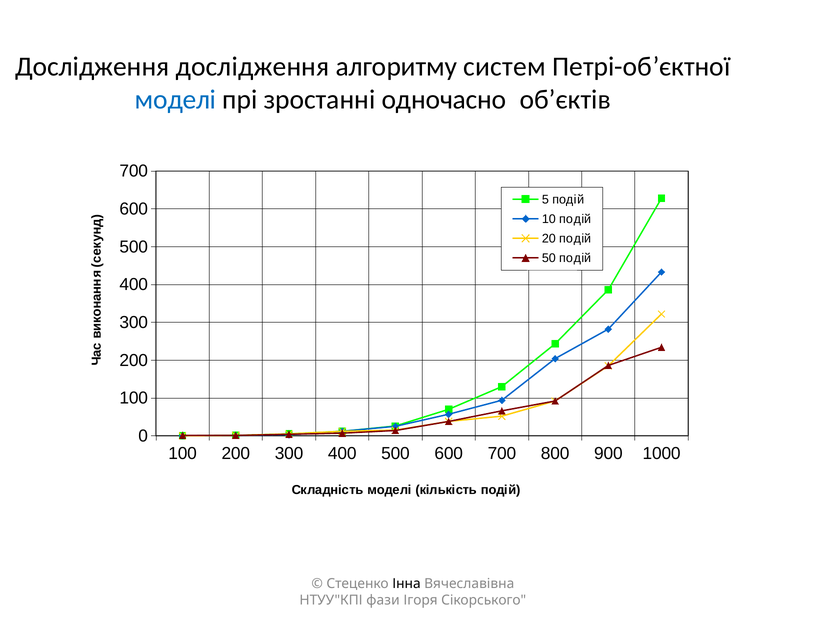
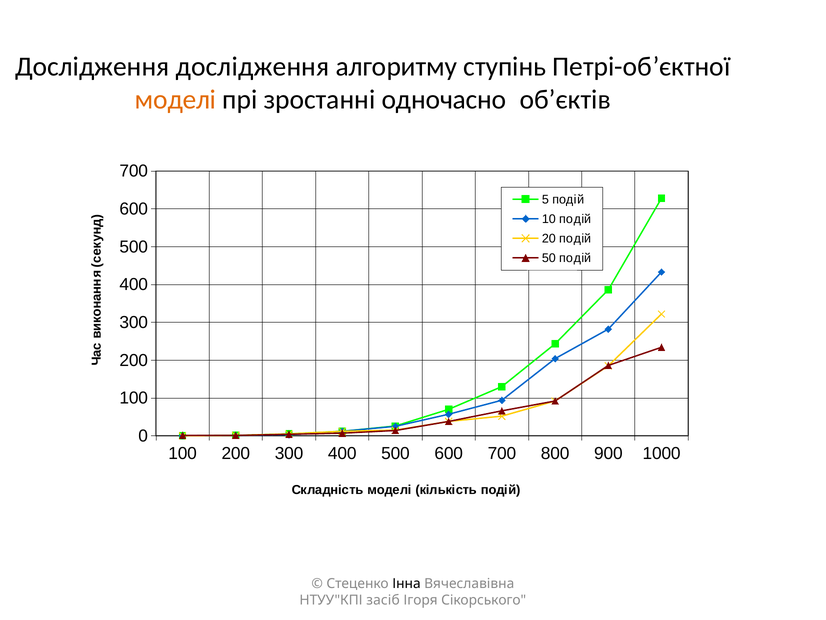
систем: систем -> ступінь (505, 67)
моделі colour: blue -> orange (176, 100)
фази: фази -> засіб (383, 600)
